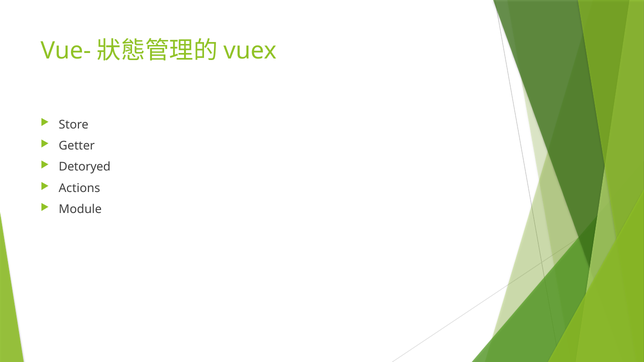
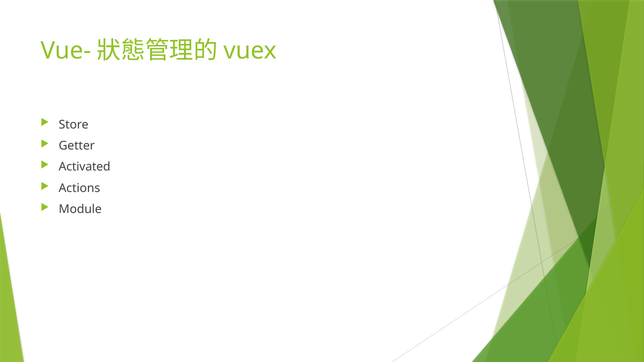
Detoryed: Detoryed -> Activated (85, 167)
